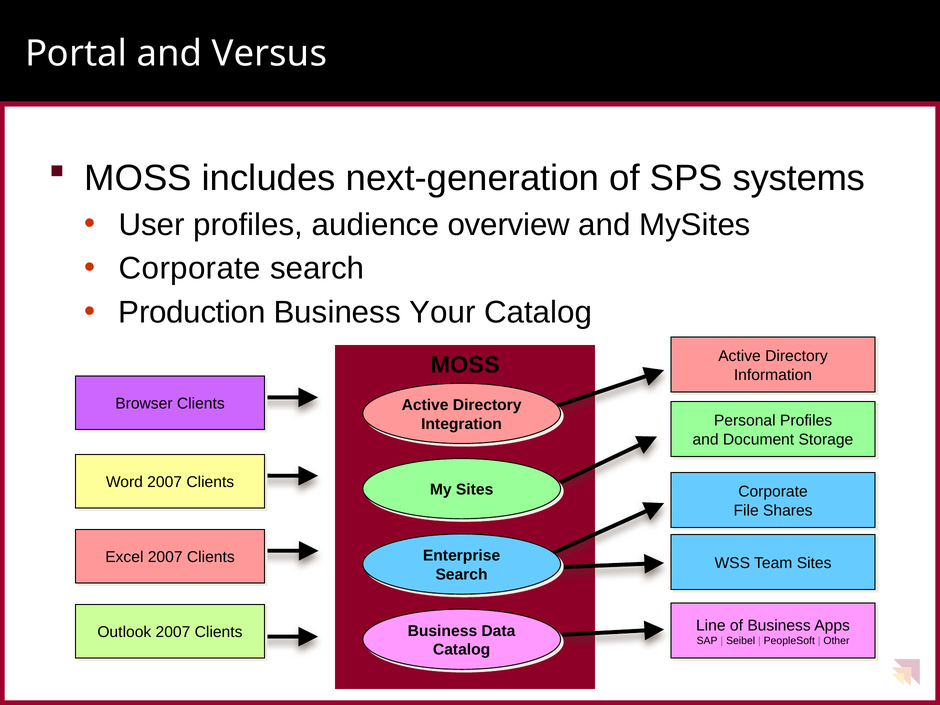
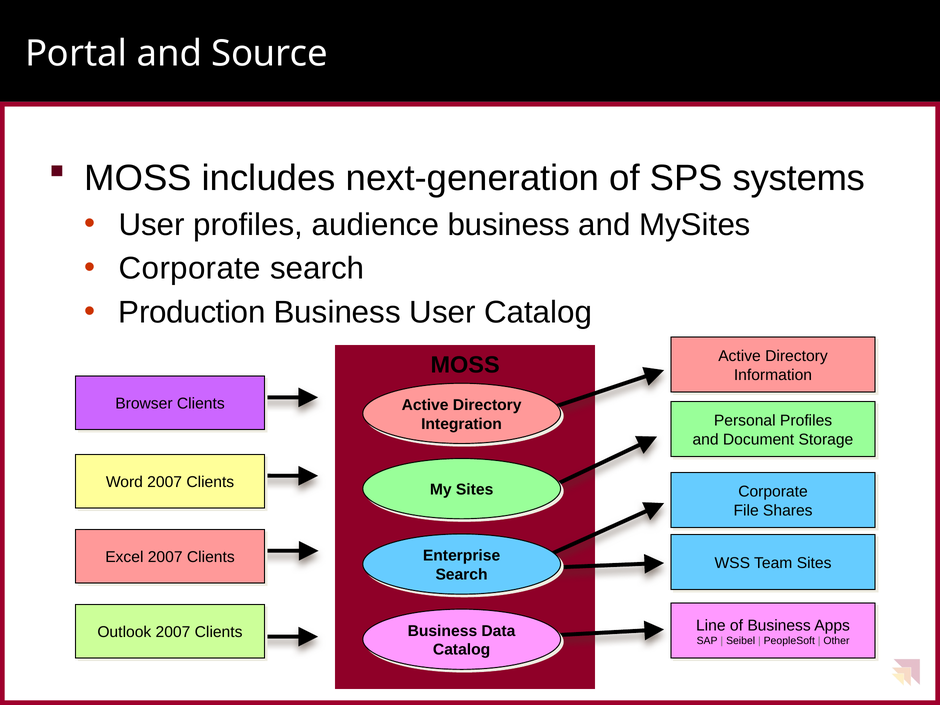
Versus: Versus -> Source (270, 53)
audience overview: overview -> business (509, 225)
Business Your: Your -> User (443, 312)
